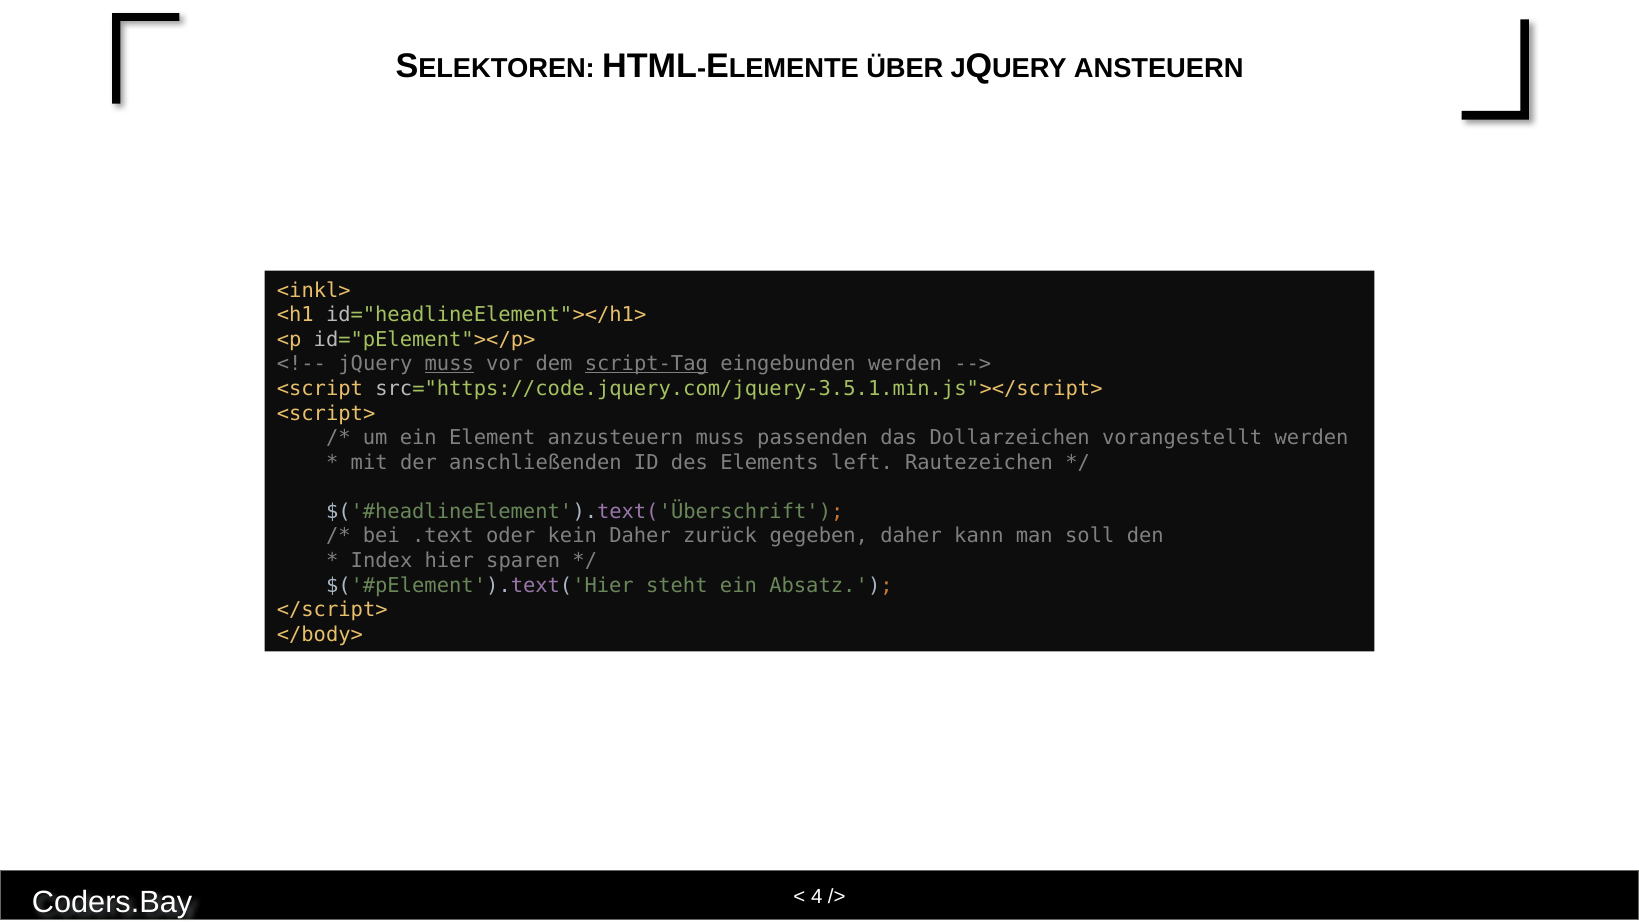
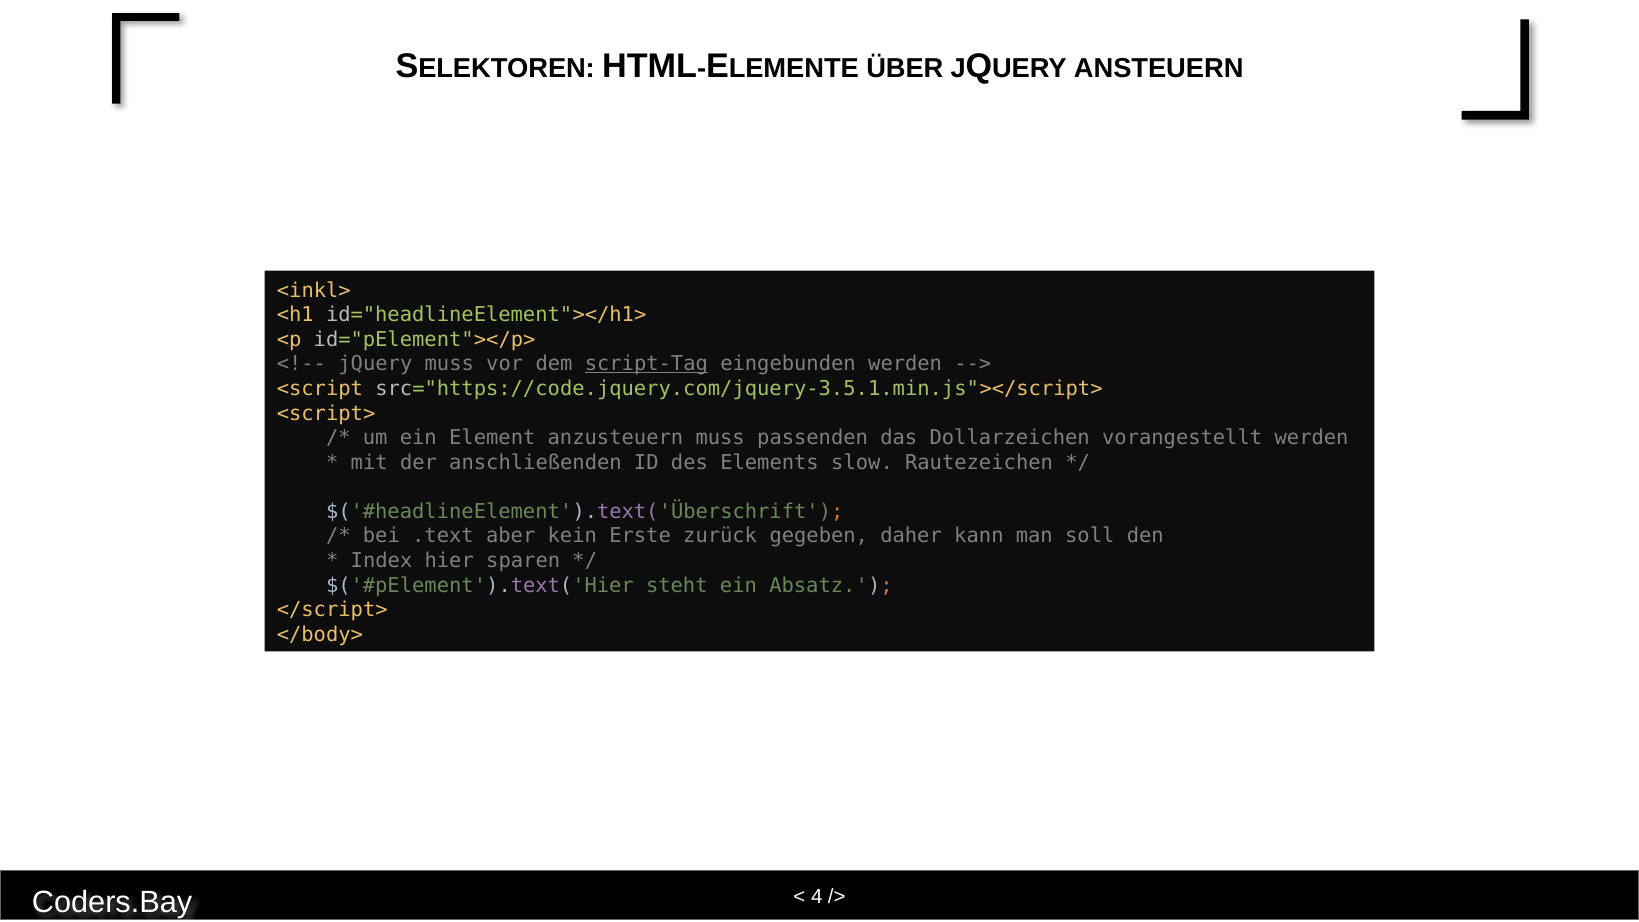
muss underline: present -> none (449, 364)
left: left -> slow (862, 462)
oder: oder -> aber (511, 536)
kein Daher: Daher -> Erste (640, 536)
